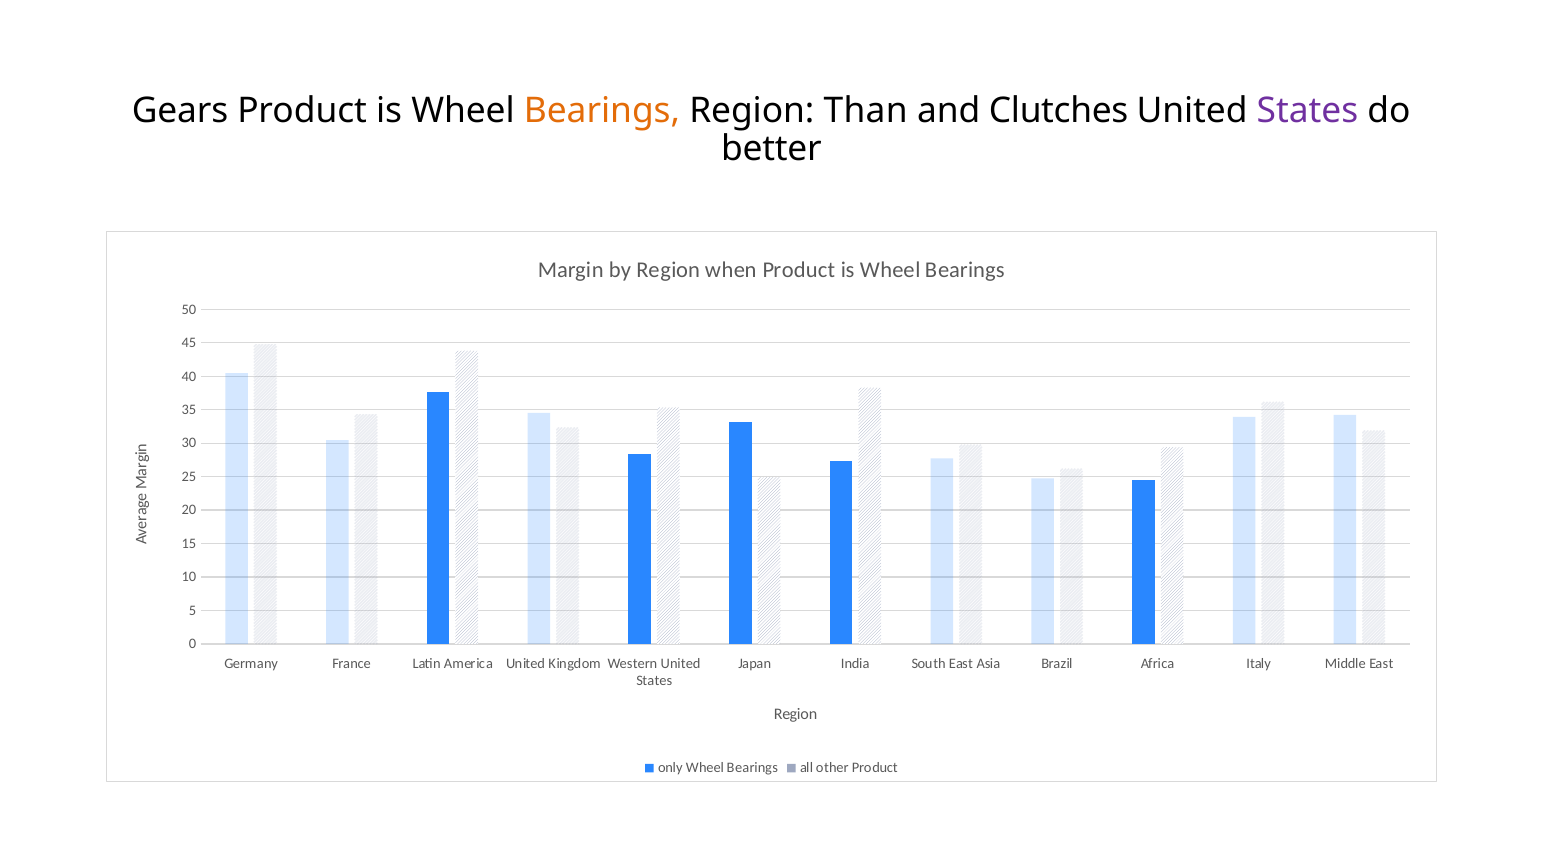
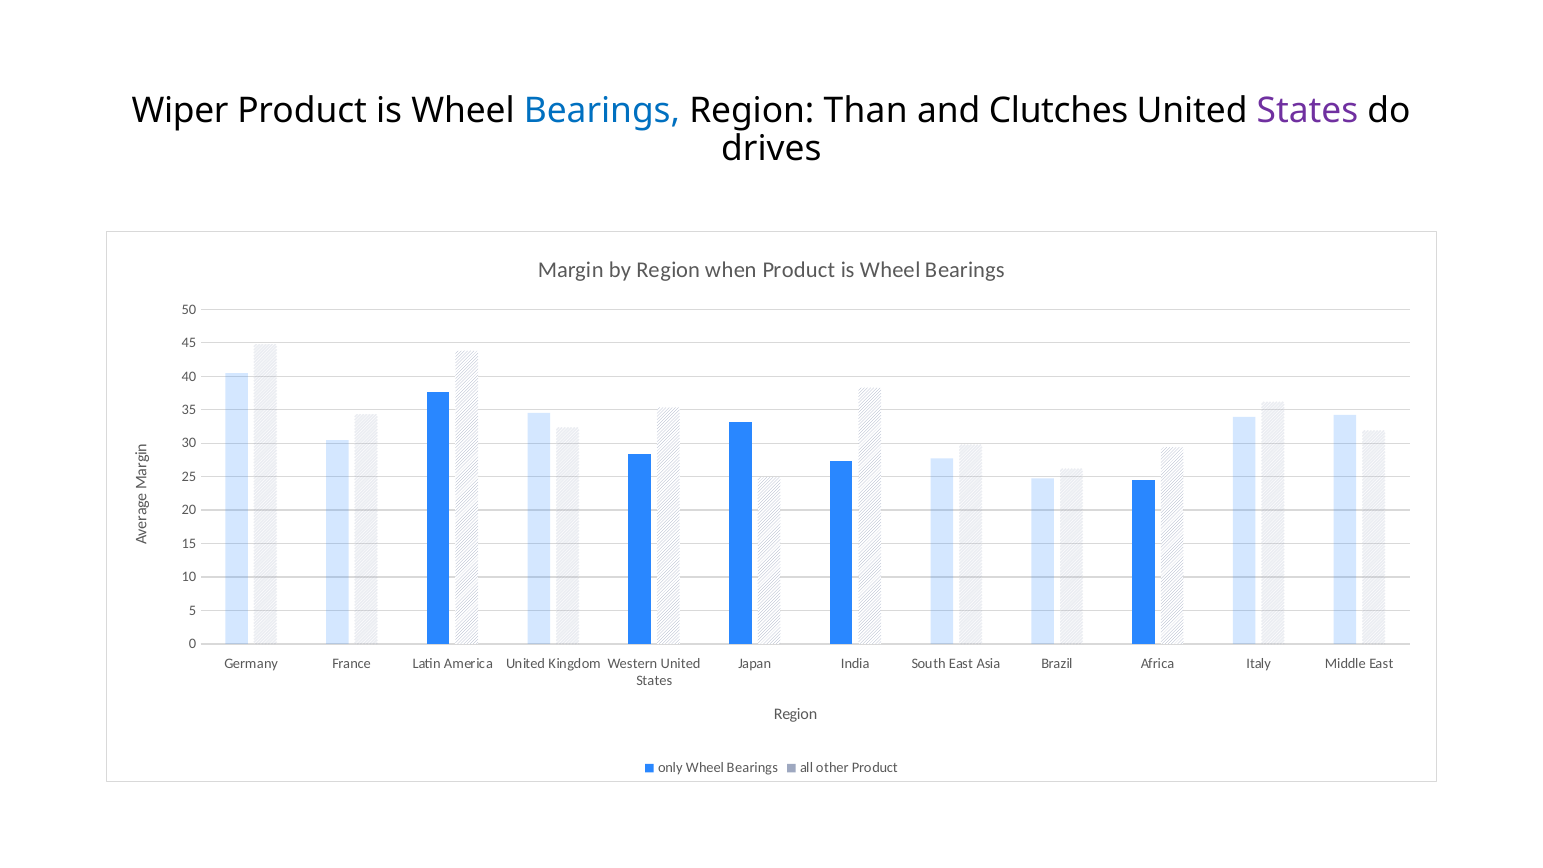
Gears: Gears -> Wiper (180, 111)
Bearings colour: orange -> blue (602, 111)
better: better -> drives (771, 149)
